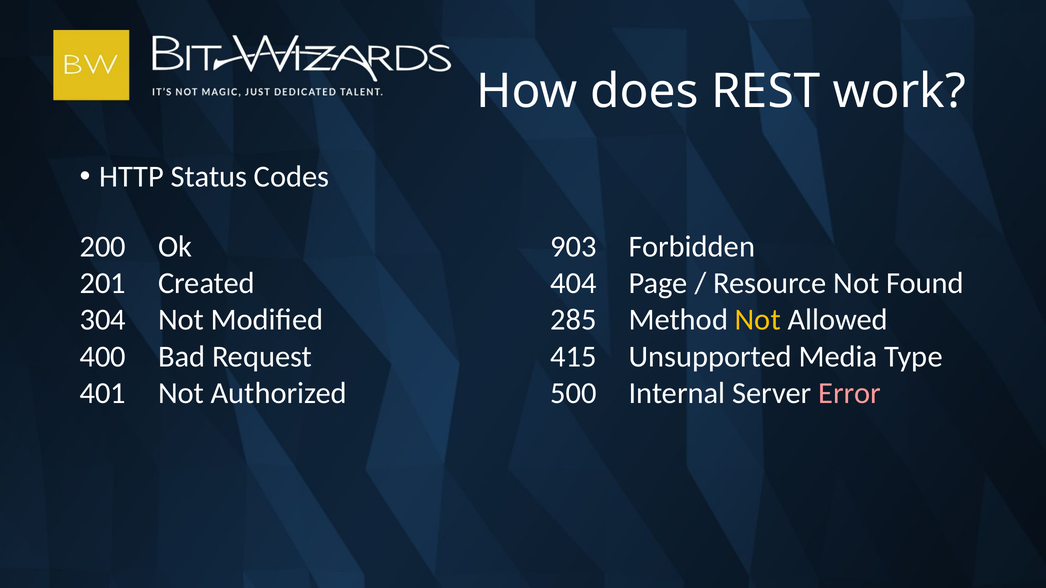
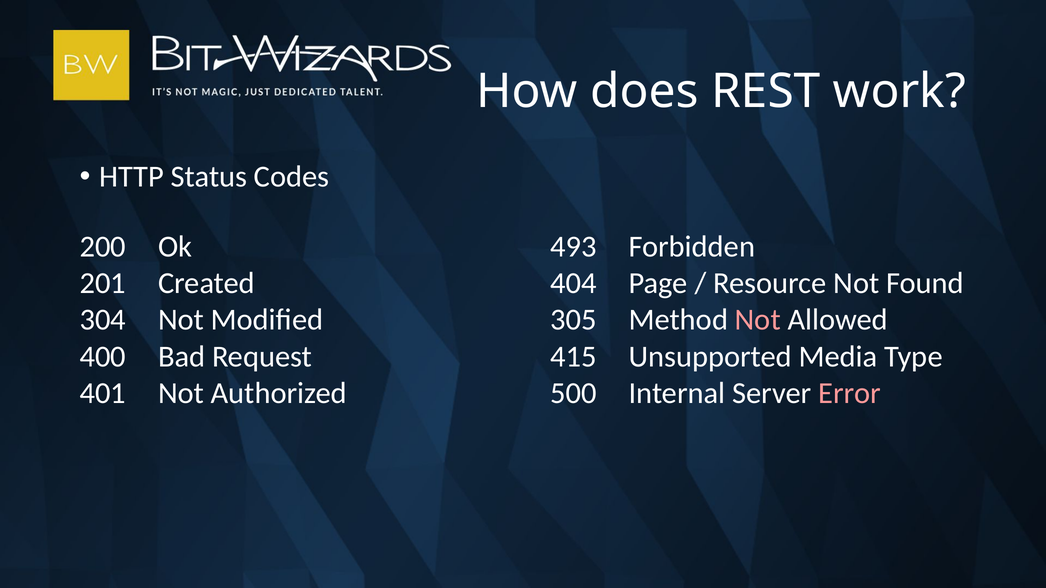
903: 903 -> 493 (573, 247)
285: 285 -> 305 (573, 320)
Not colour: yellow -> pink (758, 320)
